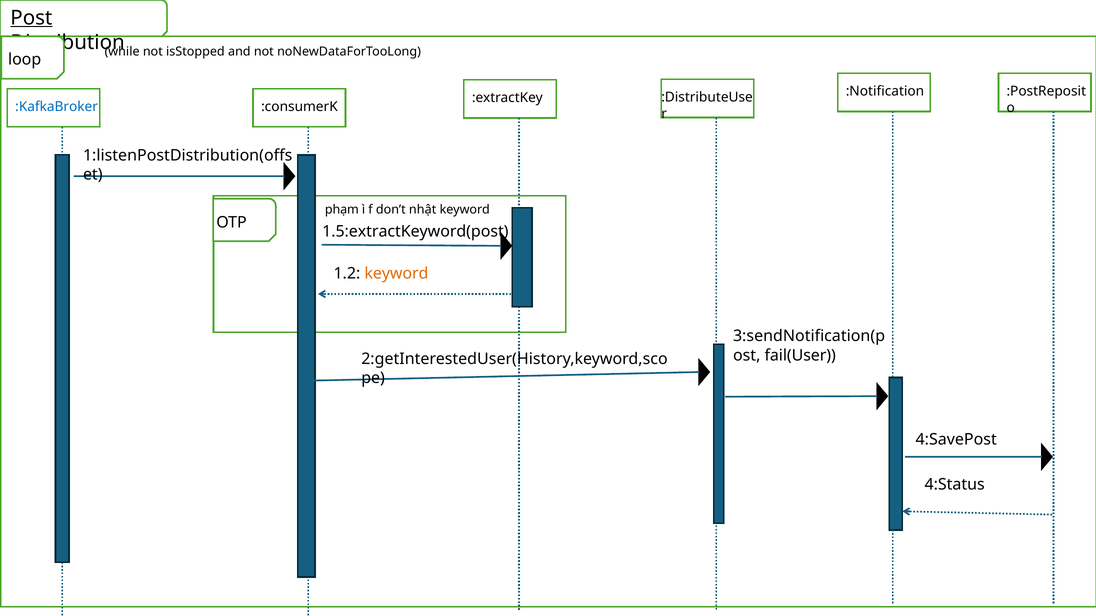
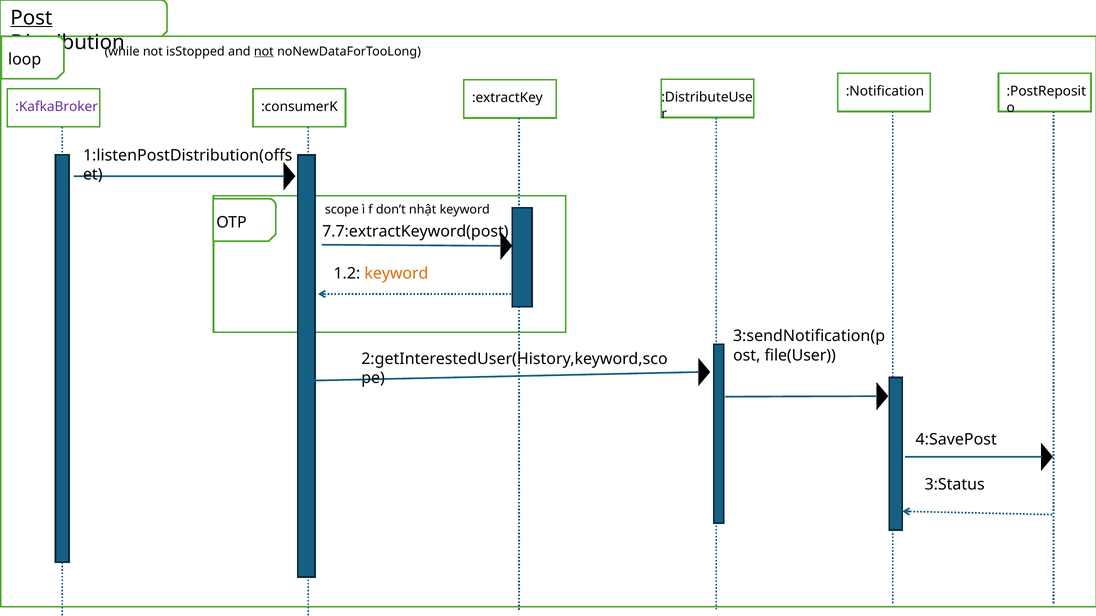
not underline: none -> present (264, 51)
:KafkaBroker colour: blue -> purple (57, 107)
phạm: phạm -> scope (342, 210)
1.5:extractKeyword(post: 1.5:extractKeyword(post -> 7.7:extractKeyword(post (415, 232)
fail(User: fail(User -> file(User (800, 356)
4:Status: 4:Status -> 3:Status (955, 485)
